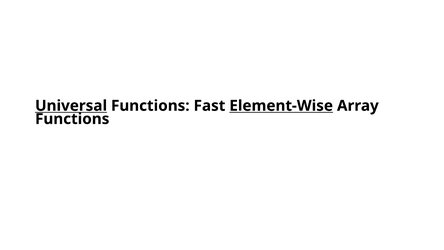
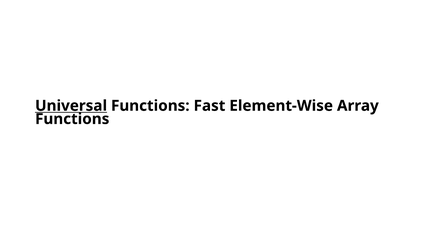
Element-Wise underline: present -> none (281, 106)
